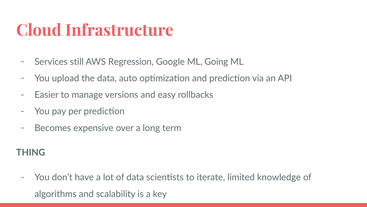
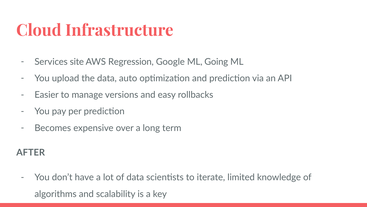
still: still -> site (77, 62)
THING: THING -> AFTER (31, 152)
